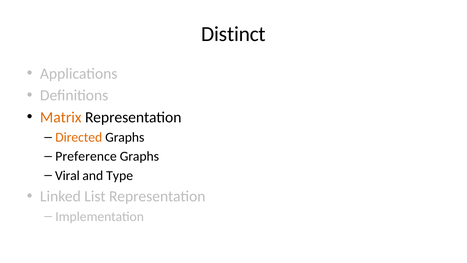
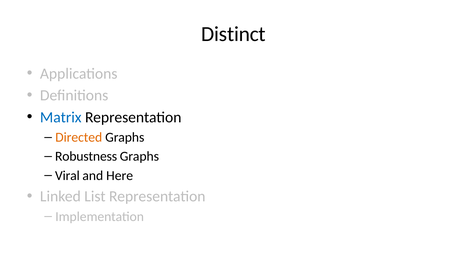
Matrix colour: orange -> blue (61, 117)
Preference: Preference -> Robustness (86, 156)
Type: Type -> Here (120, 175)
